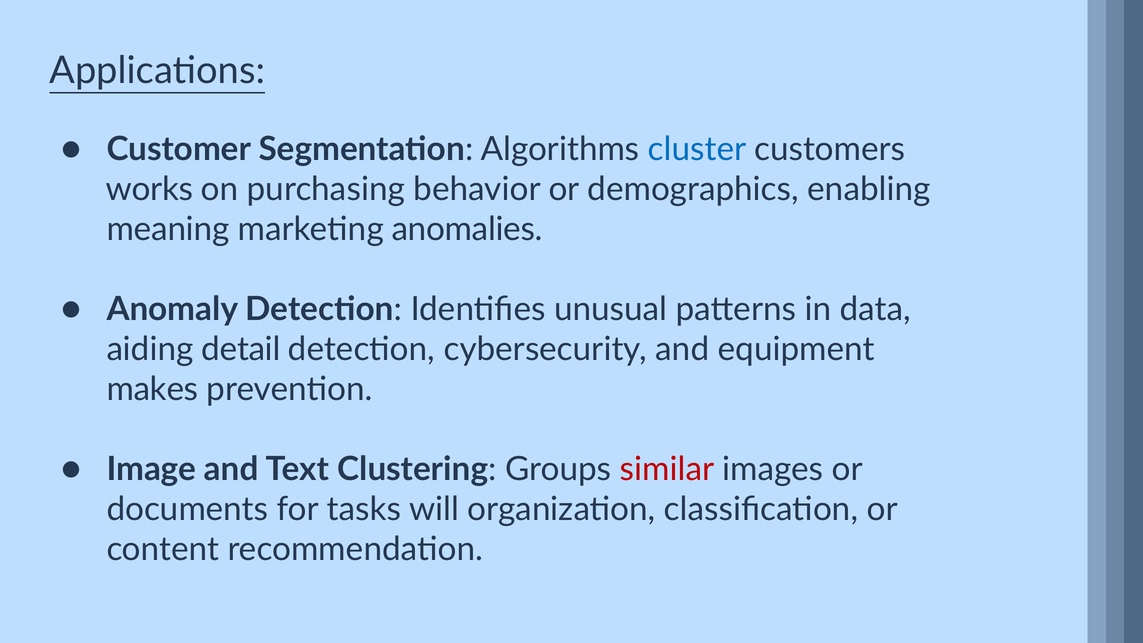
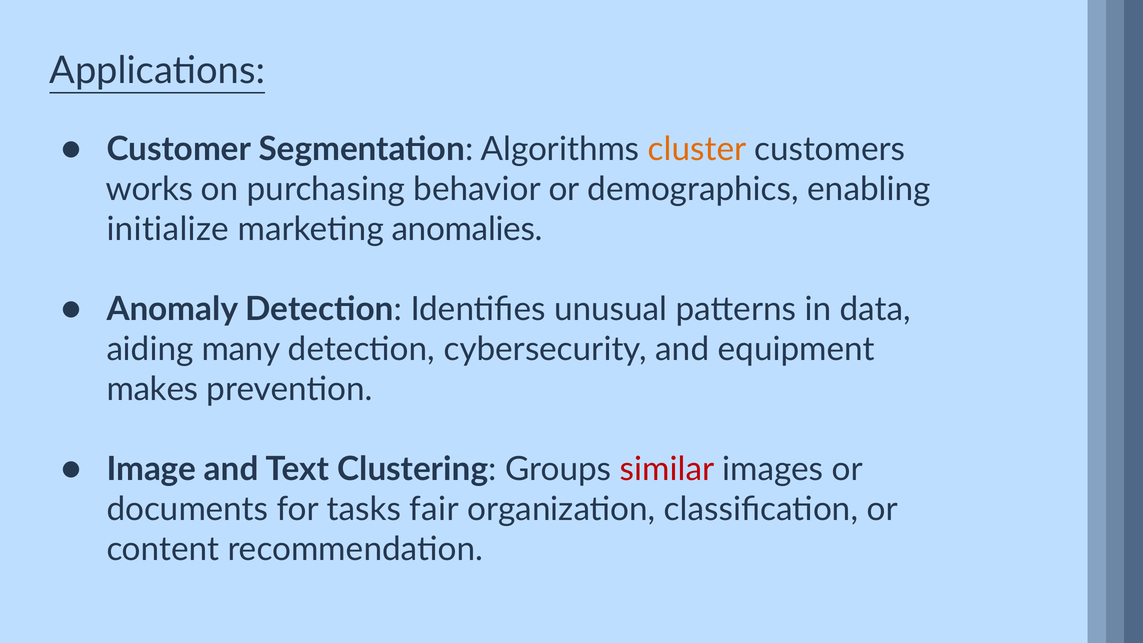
cluster colour: blue -> orange (697, 149)
meaning: meaning -> initialize (168, 229)
detail: detail -> many (241, 349)
will: will -> fair (434, 509)
